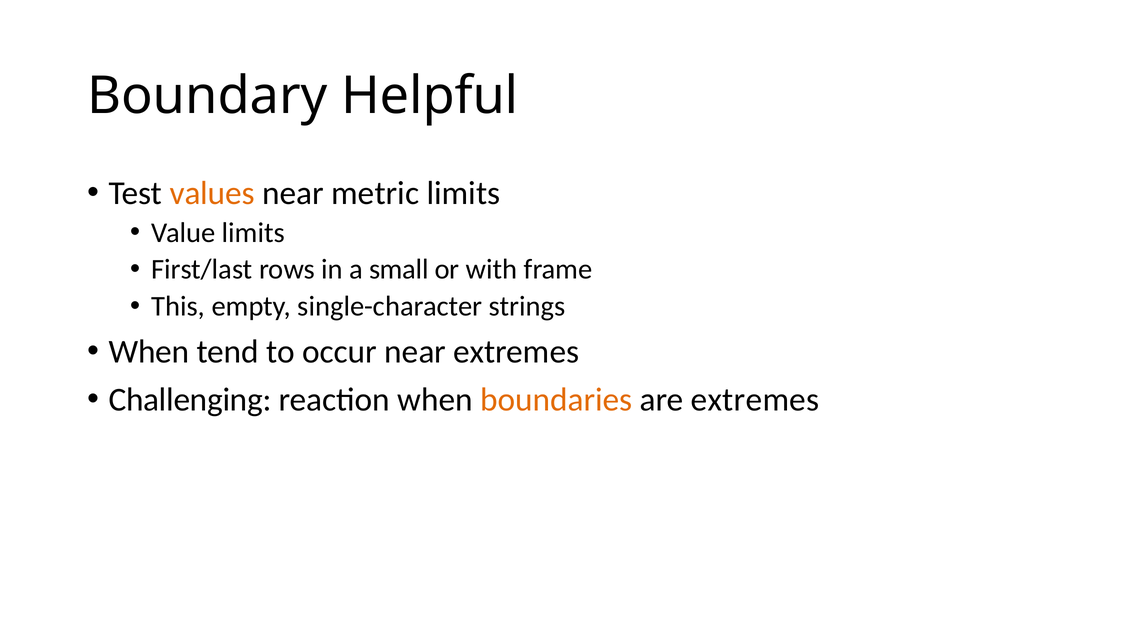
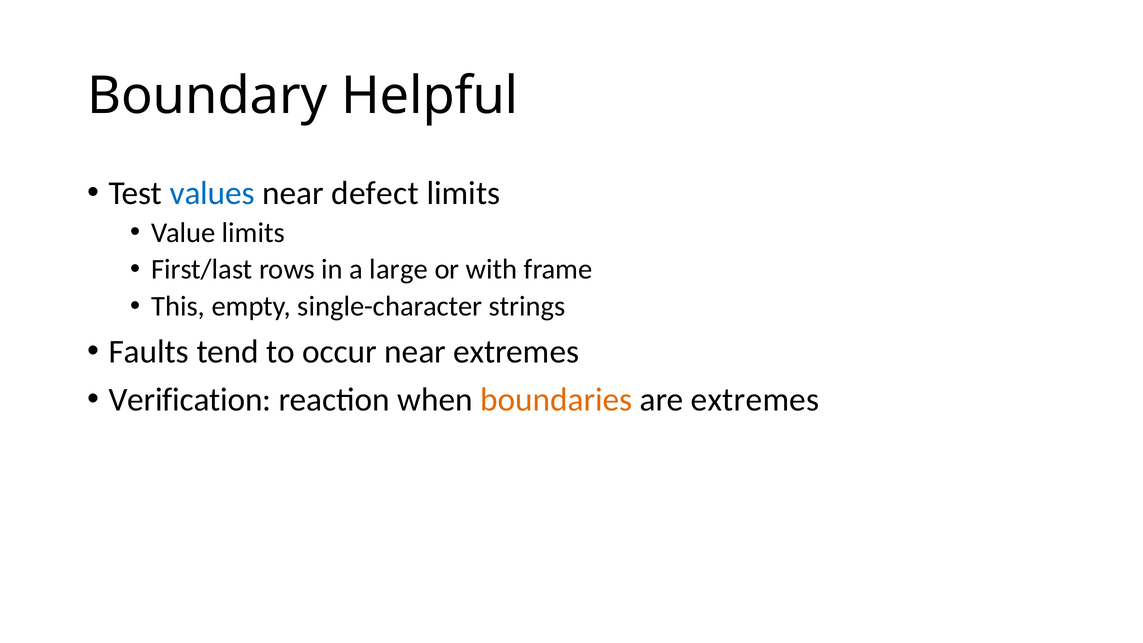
values colour: orange -> blue (212, 193)
metric: metric -> defect (375, 193)
small: small -> large (399, 269)
When: When -> Faults (149, 352)
Challenging: Challenging -> Verification (190, 399)
